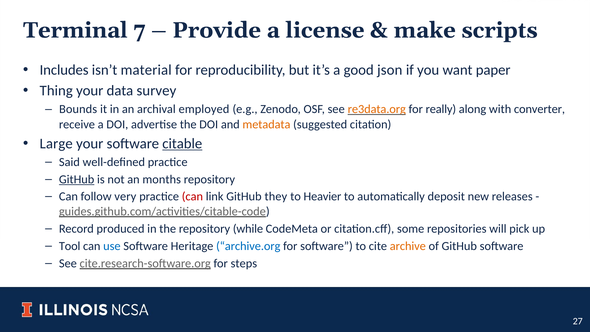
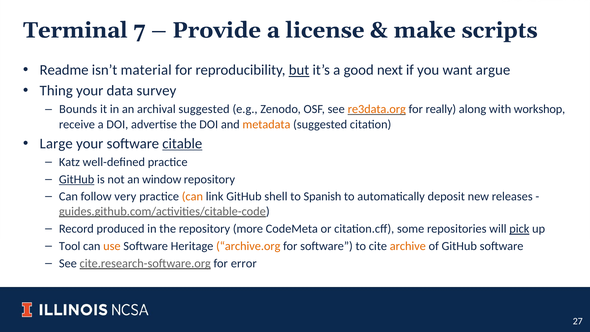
Includes: Includes -> Readme (64, 70)
but underline: none -> present (299, 70)
json: json -> next (390, 70)
paper: paper -> argue (493, 70)
archival employed: employed -> suggested (204, 109)
converter: converter -> workshop (540, 109)
Said: Said -> Katz (69, 162)
months: months -> window (162, 179)
can colour: red -> orange (192, 197)
they: they -> shell (276, 197)
Heavier: Heavier -> Spanish (322, 197)
while: while -> more (248, 229)
pick underline: none -> present (519, 229)
use colour: blue -> orange (112, 246)
archive.org colour: blue -> orange (248, 246)
steps: steps -> error (244, 263)
